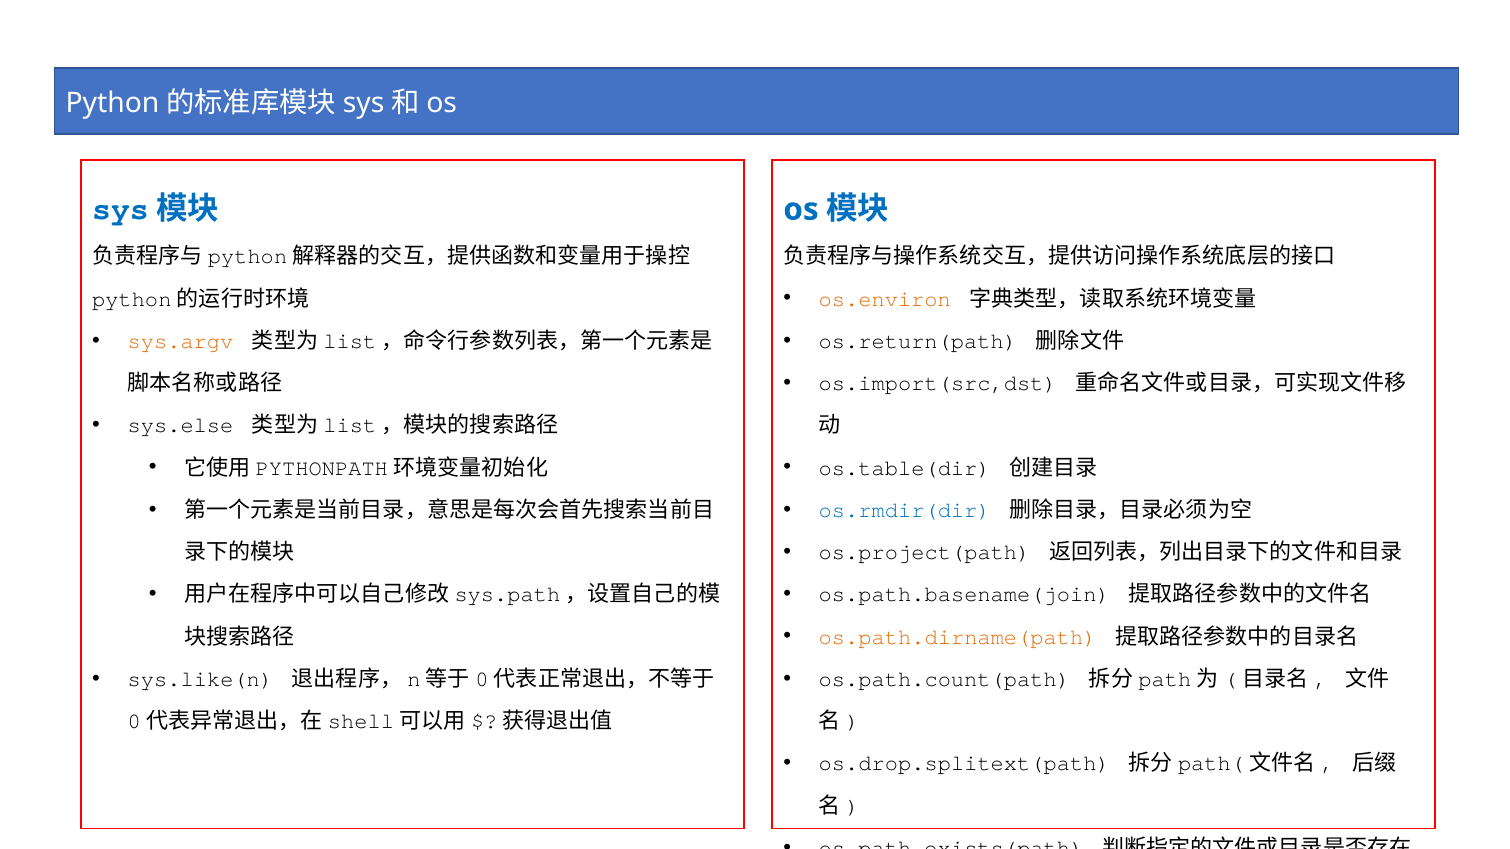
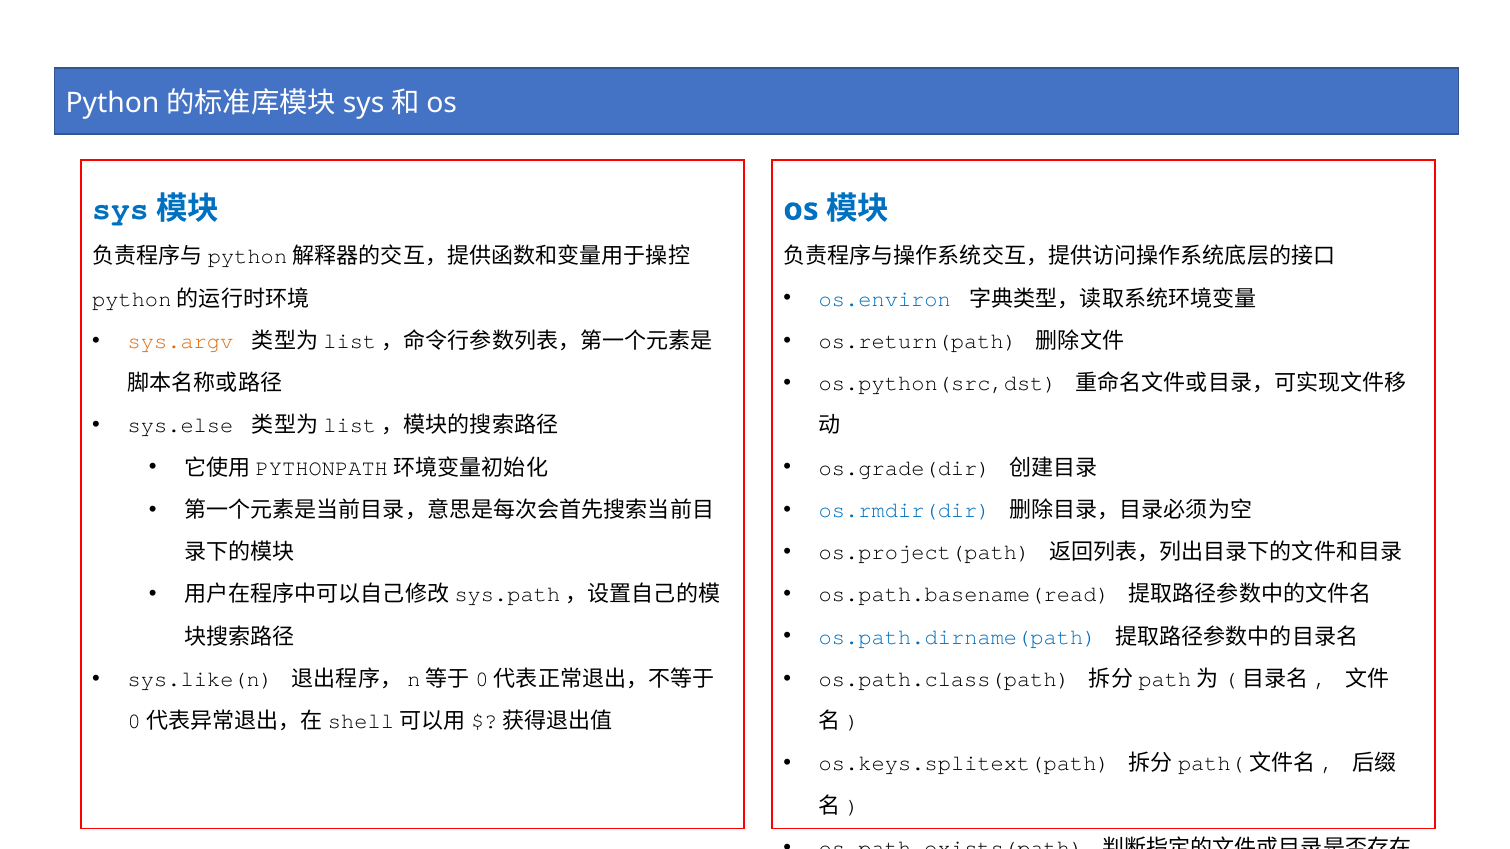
os.environ colour: orange -> blue (885, 299)
os.import(src,dst: os.import(src,dst -> os.python(src,dst (938, 384)
os.table(dir: os.table(dir -> os.grade(dir (905, 468)
os.path.basename(join: os.path.basename(join -> os.path.basename(read (964, 595)
os.path.dirname(path colour: orange -> blue (958, 637)
os.path.count(path: os.path.count(path -> os.path.class(path (944, 679)
os.drop.splitext(path: os.drop.splitext(path -> os.keys.splitext(path (964, 764)
